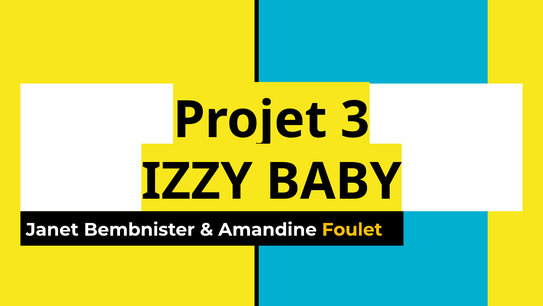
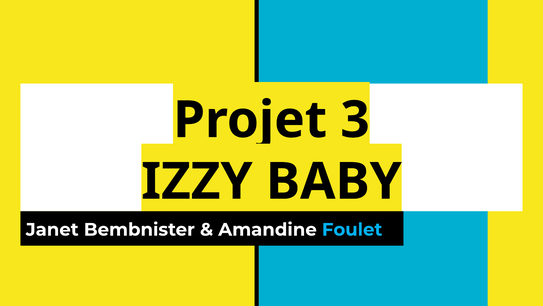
Foulet colour: yellow -> light blue (352, 229)
